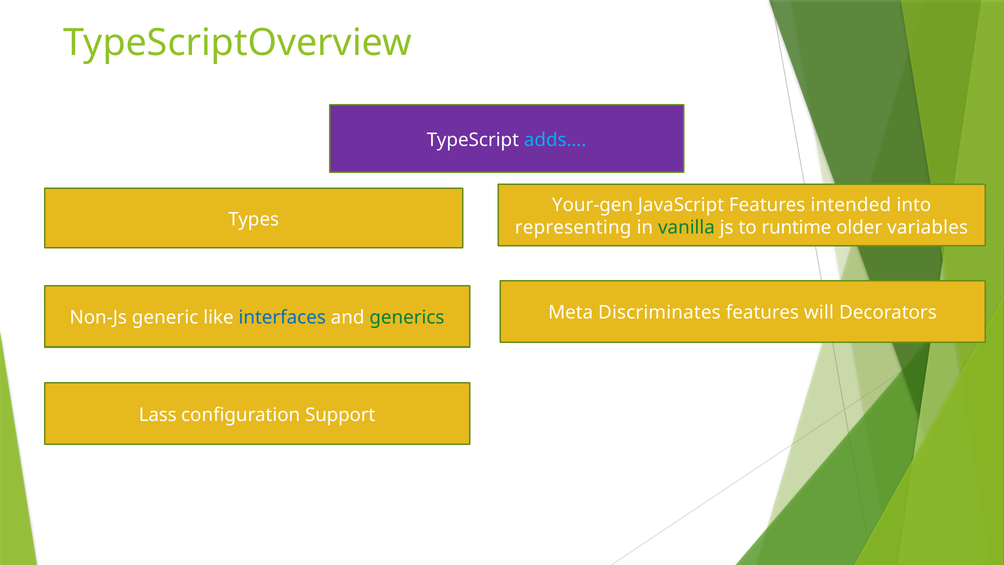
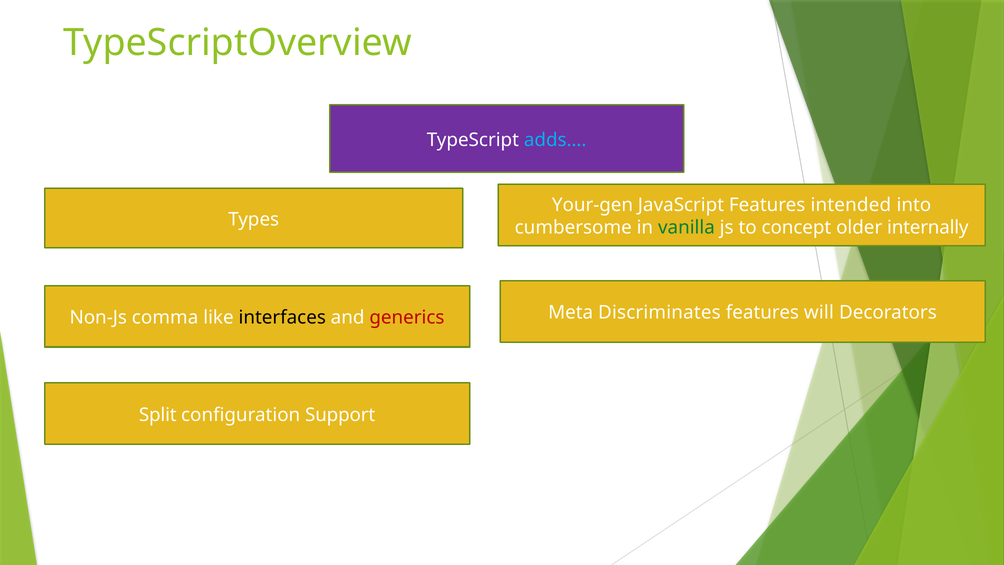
representing: representing -> cumbersome (573, 228)
runtime: runtime -> concept (796, 228)
variables: variables -> internally (928, 228)
generic: generic -> comma (165, 317)
interfaces colour: blue -> black (282, 317)
generics colour: green -> red (407, 317)
Lass: Lass -> Split (158, 415)
